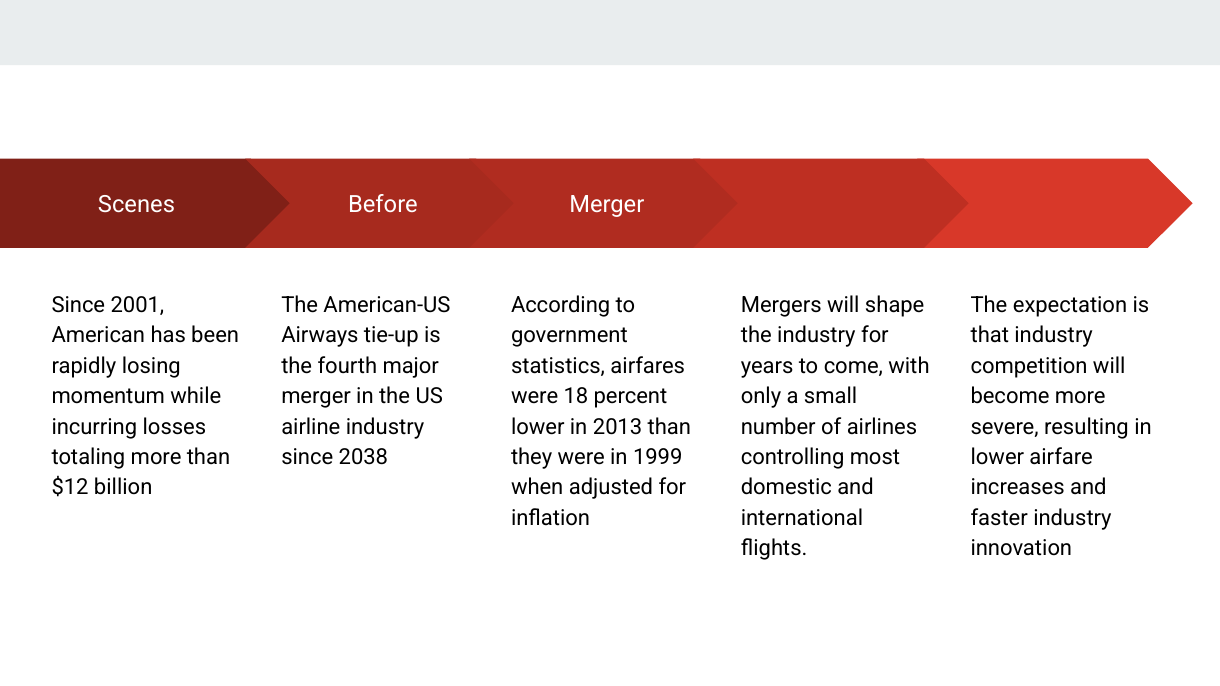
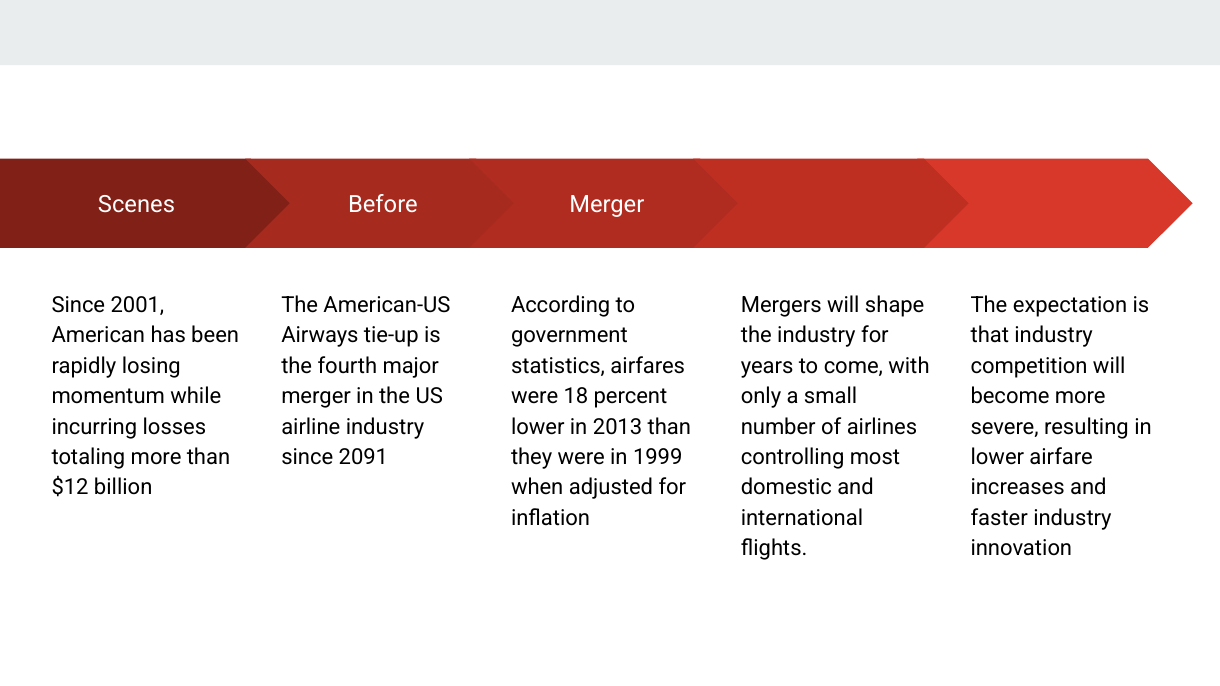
2038: 2038 -> 2091 (363, 457)
